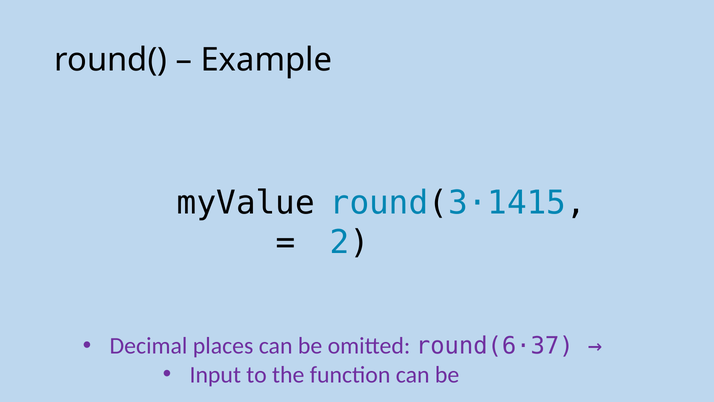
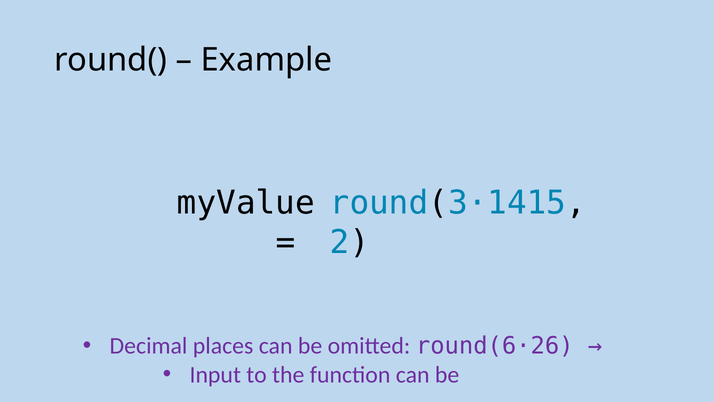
round(6·37: round(6·37 -> round(6·26 (495, 346)
